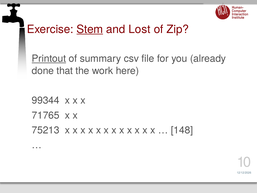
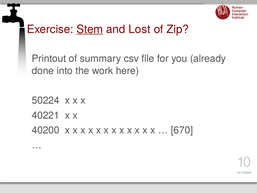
Printout underline: present -> none (49, 59)
that: that -> into (65, 71)
99344: 99344 -> 50224 (46, 100)
71765: 71765 -> 40221 (46, 115)
75213: 75213 -> 40200 (46, 130)
148: 148 -> 670 (182, 130)
